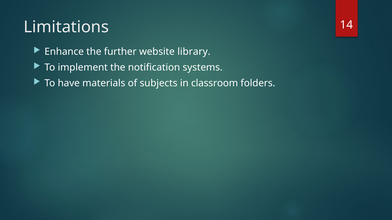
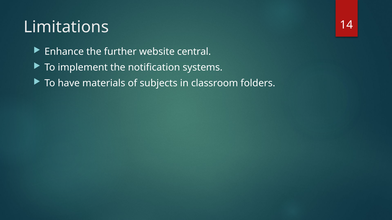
library: library -> central (194, 52)
